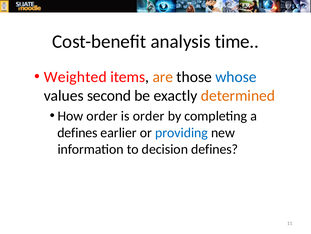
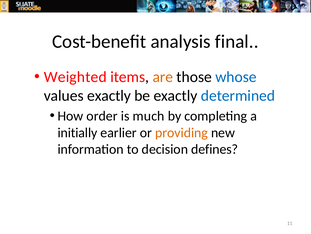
time: time -> final (237, 41)
values second: second -> exactly (109, 95)
determined colour: orange -> blue (238, 95)
is order: order -> much (149, 116)
defines: defines -> initially (77, 132)
providing colour: blue -> orange (182, 132)
